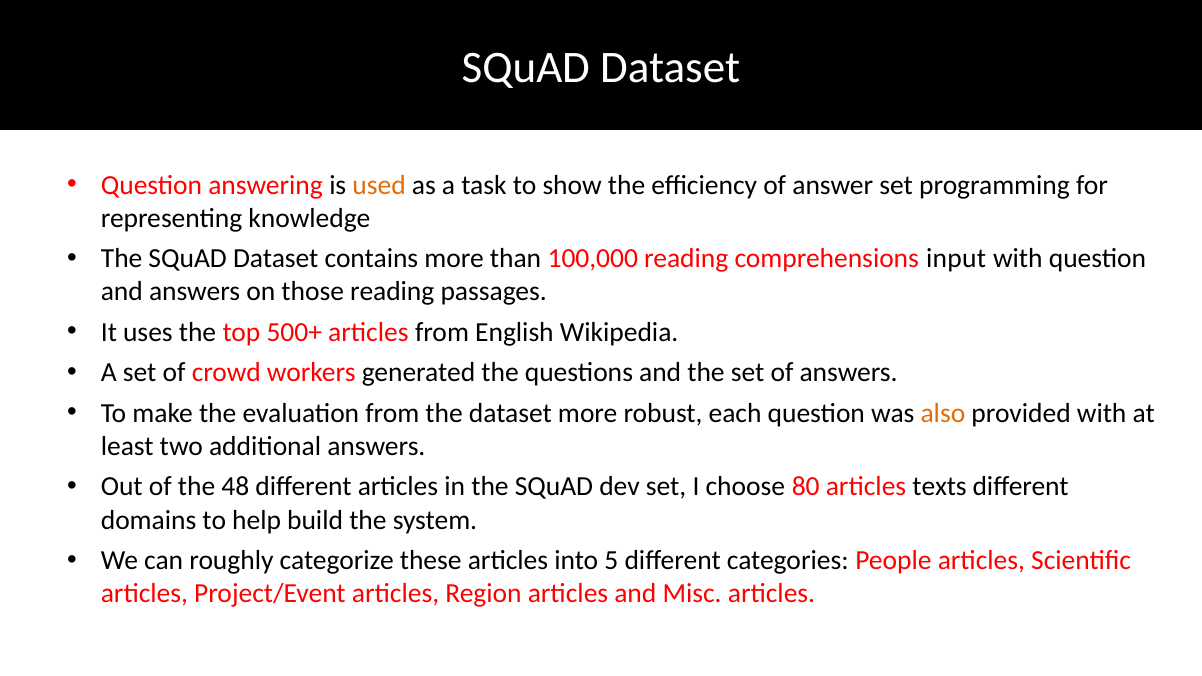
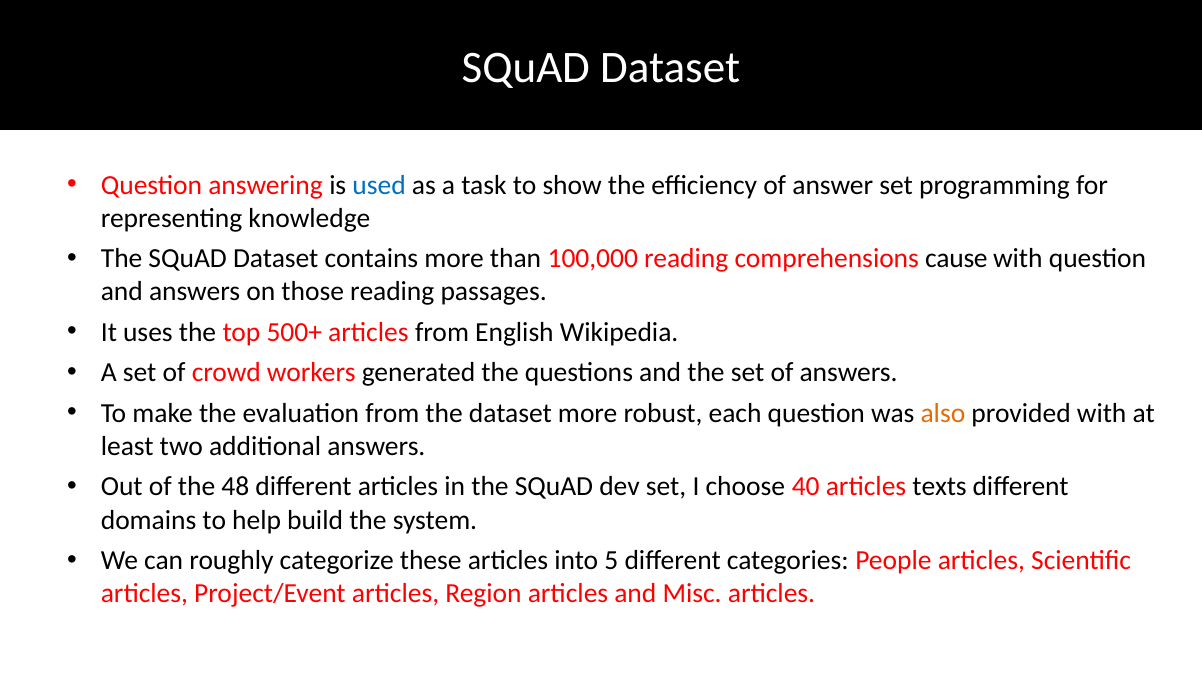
used colour: orange -> blue (379, 185)
input: input -> cause (956, 259)
80: 80 -> 40 (806, 487)
